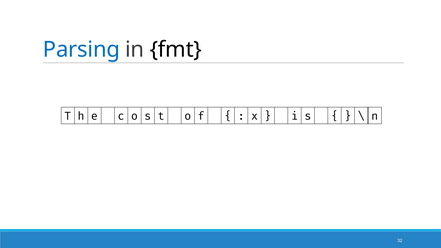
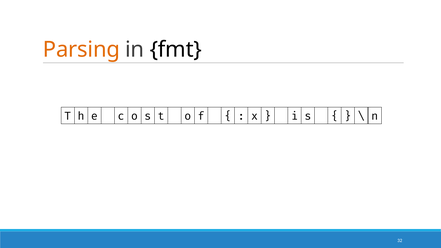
Parsing colour: blue -> orange (82, 49)
